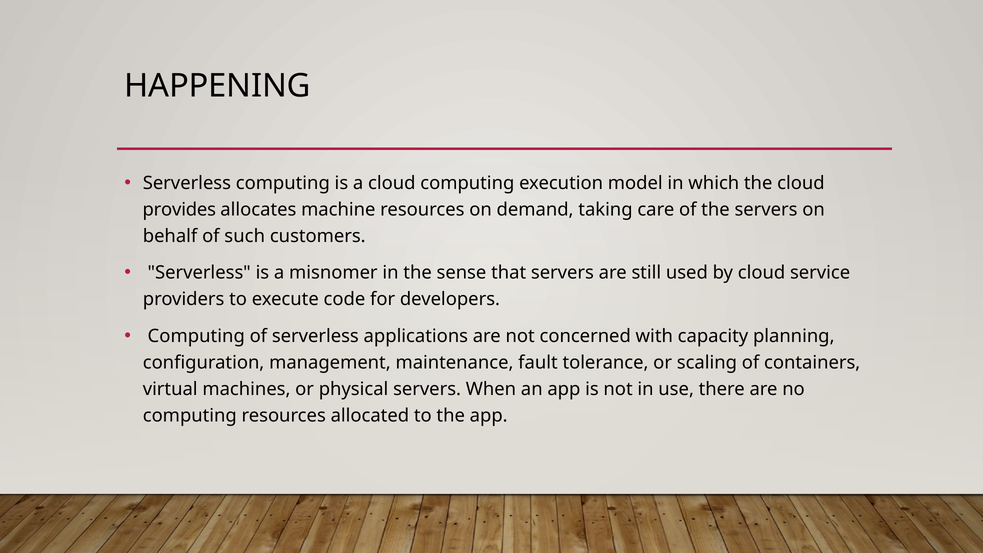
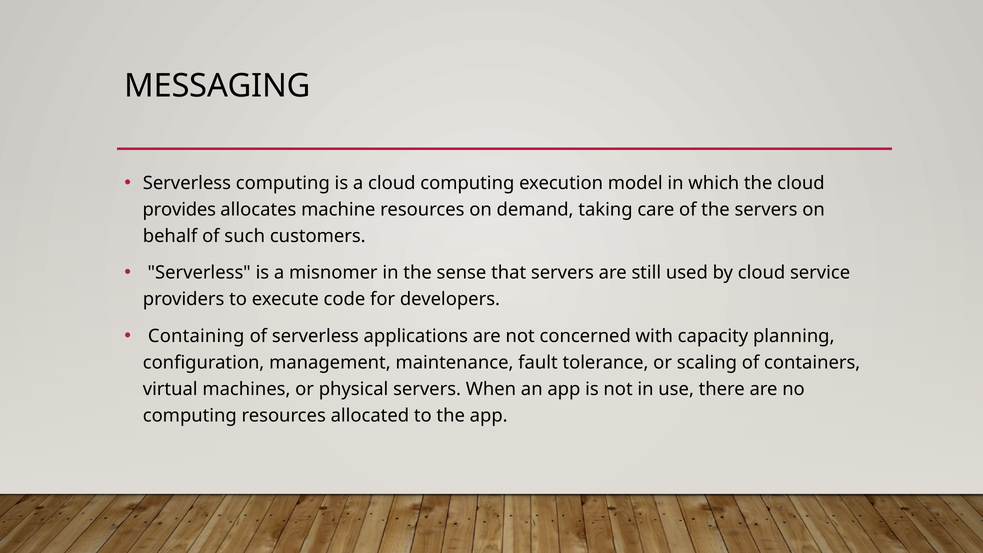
HAPPENING: HAPPENING -> MESSAGING (218, 86)
Computing: Computing -> Containing (196, 336)
